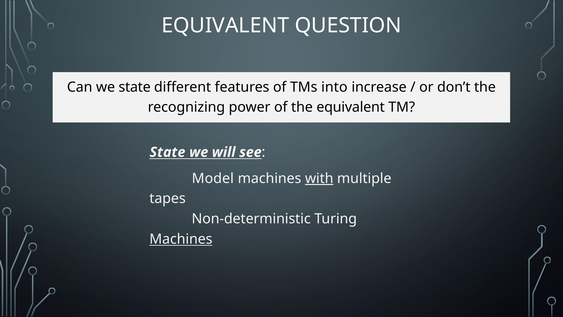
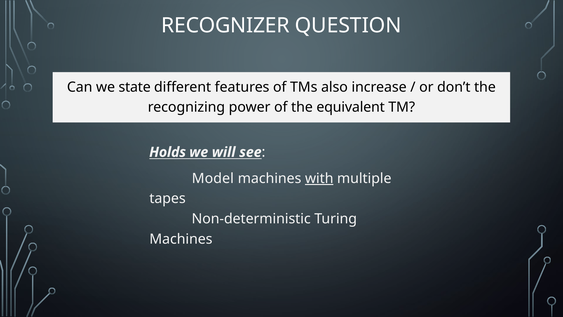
EQUIVALENT: EQUIVALENT -> RECOGNIZER (225, 26)
into: into -> also (334, 87)
State: State -> Holds (168, 152)
Machines underline: present -> none (181, 239)
